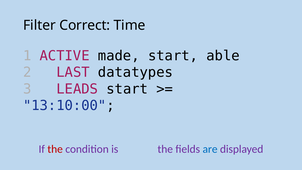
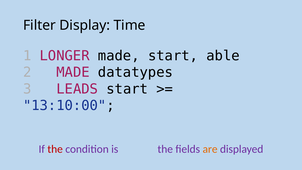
Correct: Correct -> Display (85, 25)
ACTIVE: ACTIVE -> LONGER (65, 56)
2 LAST: LAST -> MADE (73, 72)
are colour: blue -> orange (210, 149)
